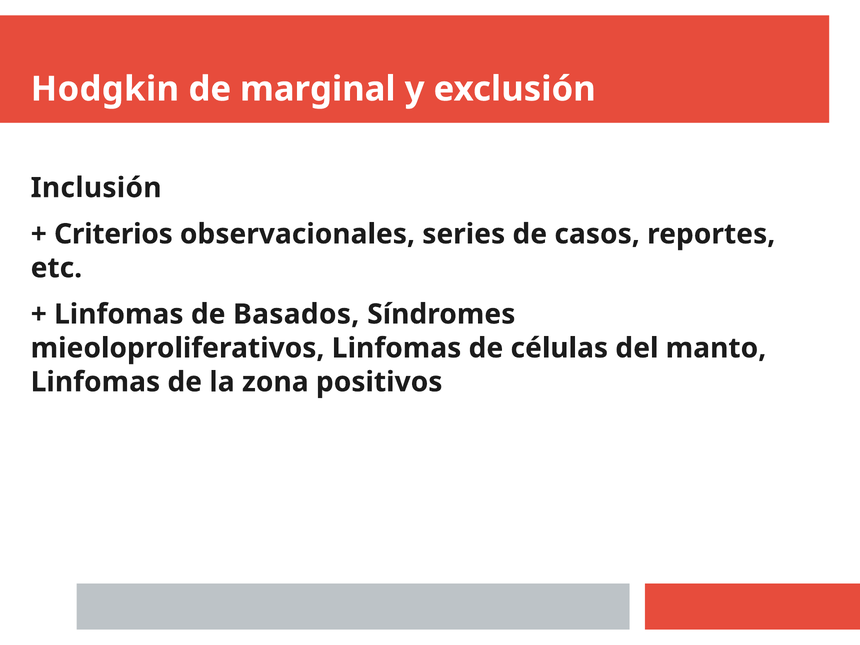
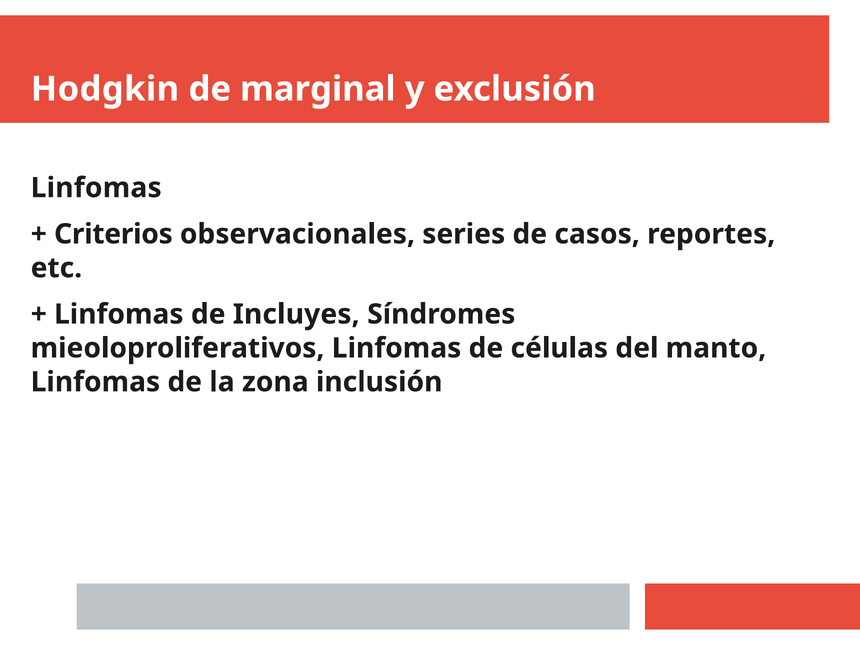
Inclusión: Inclusión -> Linfomas (96, 188)
Basados: Basados -> Incluyes (296, 314)
positivos: positivos -> inclusión (379, 382)
